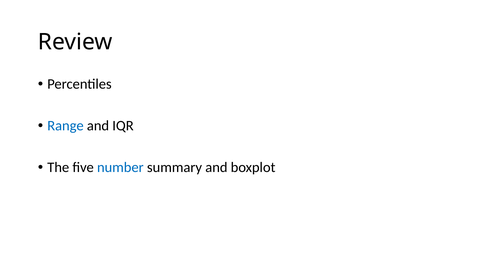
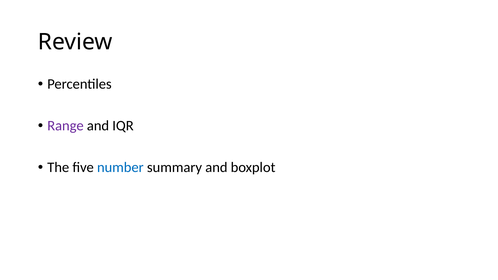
Range colour: blue -> purple (65, 126)
